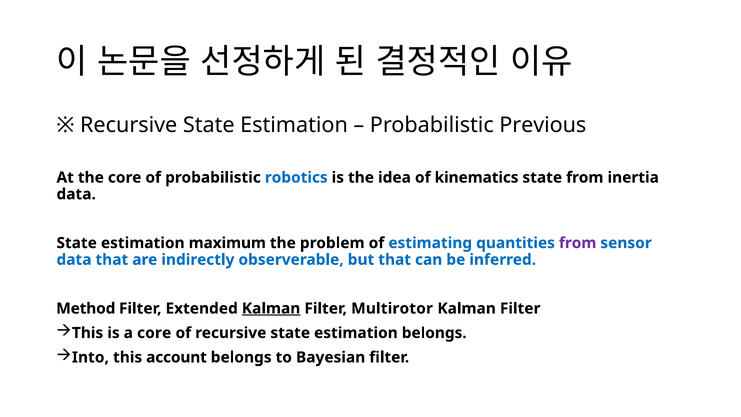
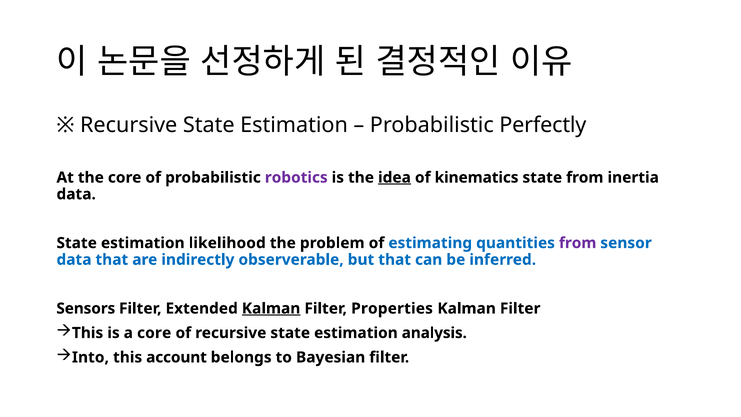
Previous: Previous -> Perfectly (543, 125)
robotics colour: blue -> purple (296, 177)
idea underline: none -> present (394, 177)
maximum: maximum -> likelihood (227, 243)
Method: Method -> Sensors (86, 308)
Multirotor: Multirotor -> Properties (392, 308)
estimation belongs: belongs -> analysis (434, 333)
